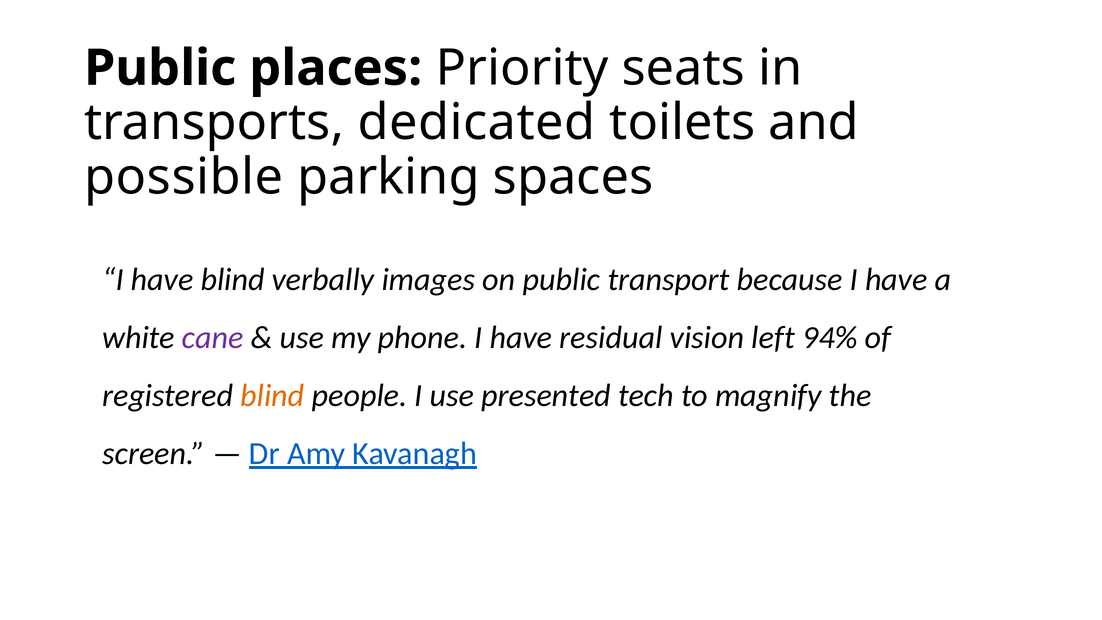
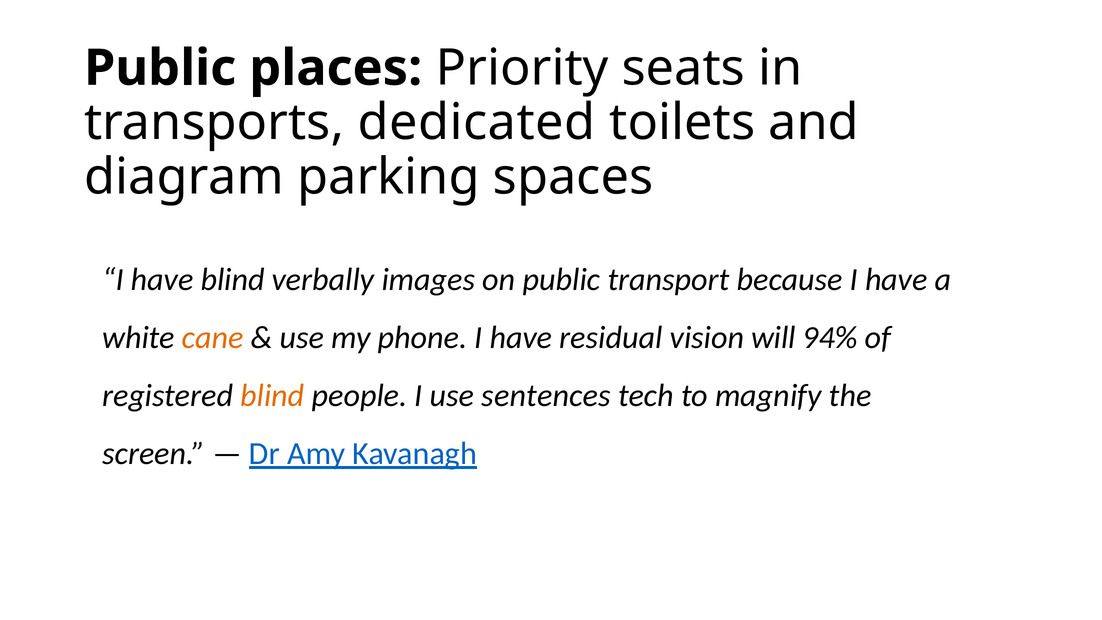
possible: possible -> diagram (184, 177)
cane colour: purple -> orange (213, 338)
left: left -> will (773, 338)
presented: presented -> sentences (546, 395)
